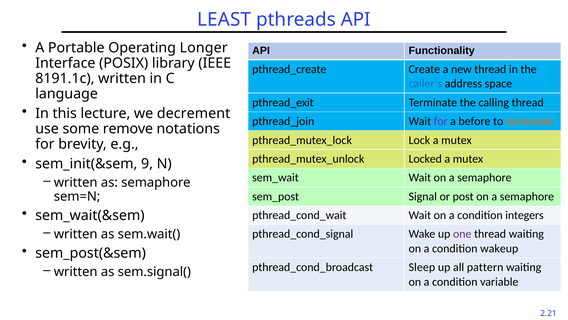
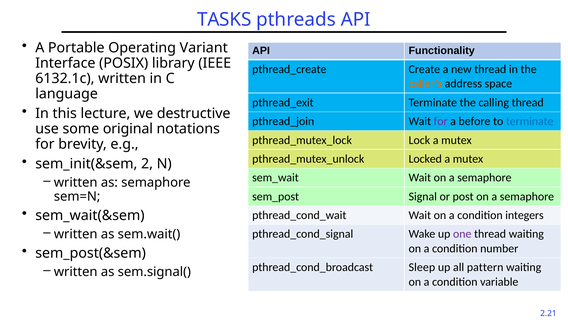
LEAST: LEAST -> TASKS (224, 19)
Longer: Longer -> Variant (204, 48)
8191.1c: 8191.1c -> 6132.1c (65, 78)
caller’s colour: blue -> orange (425, 84)
decrement: decrement -> destructive (194, 113)
terminate colour: orange -> blue (530, 121)
remove: remove -> original (128, 129)
9: 9 -> 2 (147, 164)
wakeup: wakeup -> number (499, 248)
